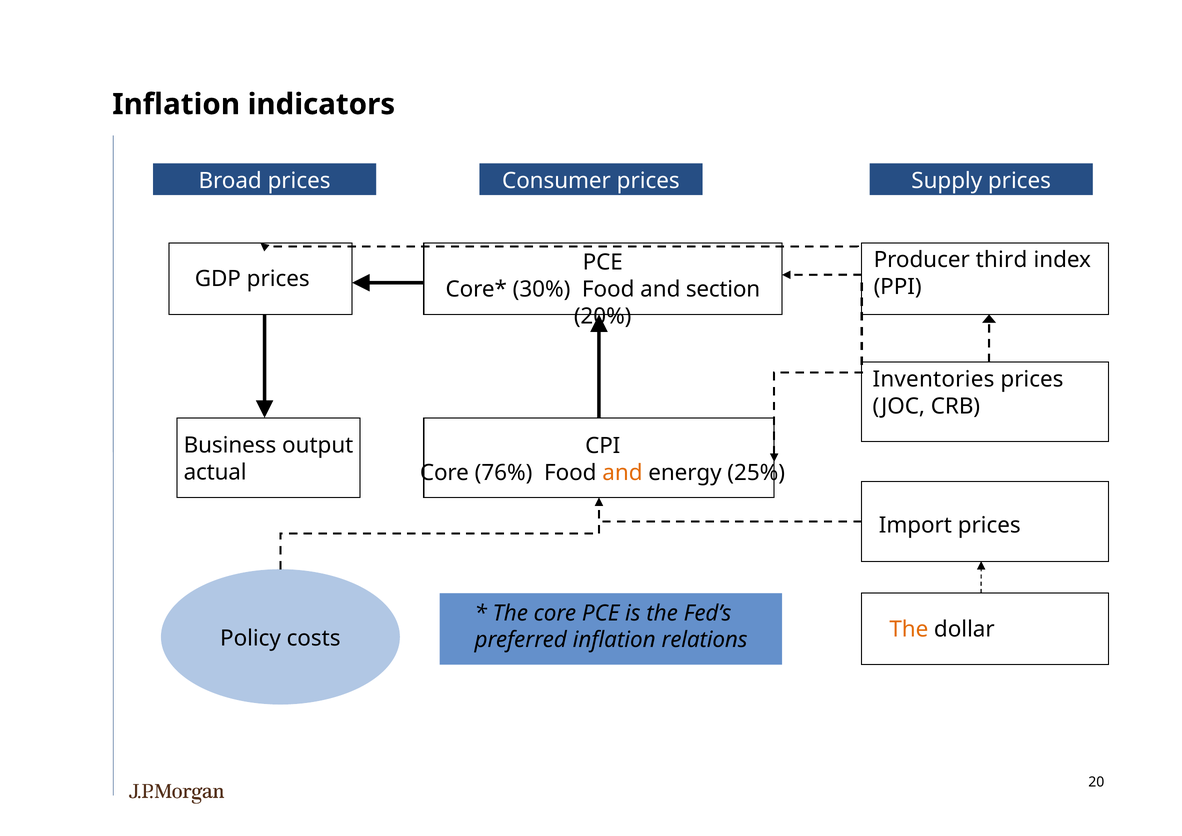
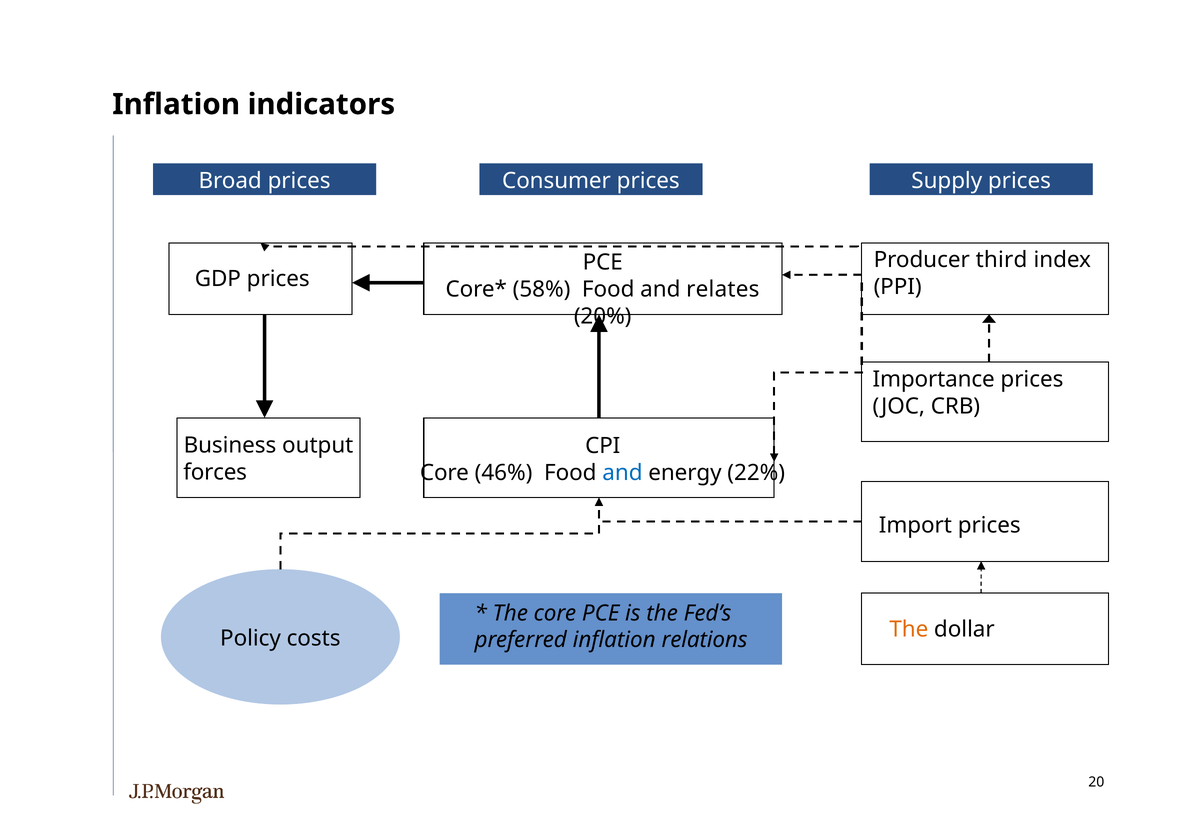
30%: 30% -> 58% (542, 289)
section: section -> relates (723, 289)
Inventories: Inventories -> Importance (934, 379)
actual: actual -> forces (215, 472)
76%: 76% -> 46% (504, 473)
and colour: orange -> blue (622, 473)
25%: 25% -> 22% (756, 473)
